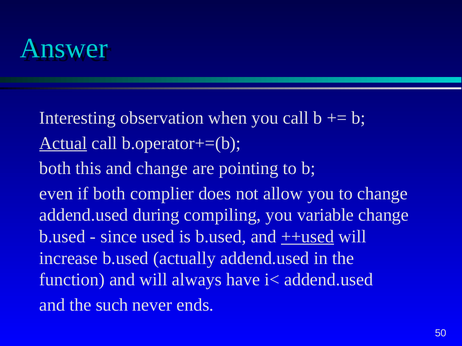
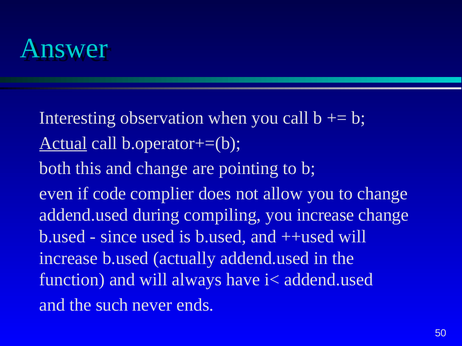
if both: both -> code (109, 194)
you variable: variable -> increase (325, 215)
++used underline: present -> none (308, 237)
